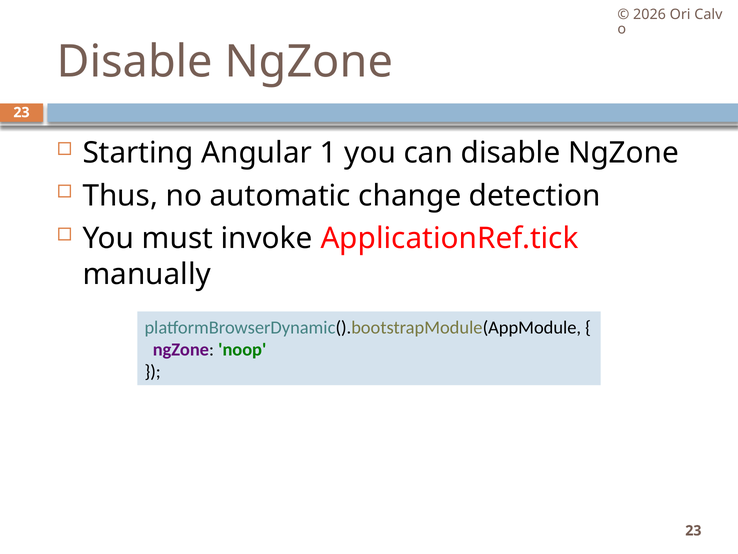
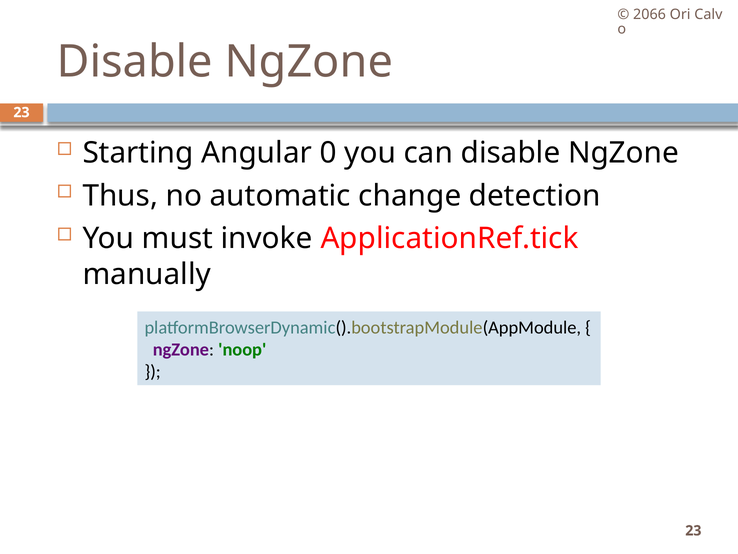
2026: 2026 -> 2066 (649, 15)
1: 1 -> 0 (328, 153)
